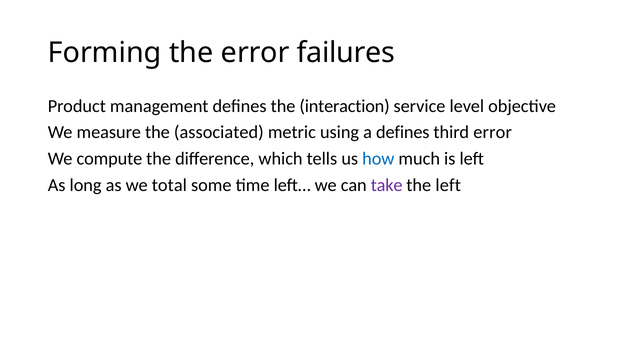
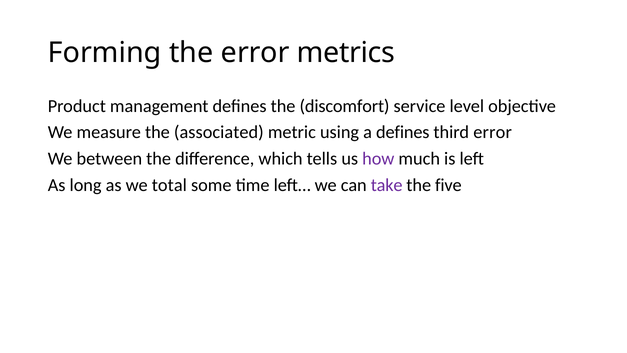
failures: failures -> metrics (346, 53)
interaction: interaction -> discomfort (345, 106)
compute: compute -> between (109, 159)
how colour: blue -> purple (378, 159)
the left: left -> five (448, 185)
